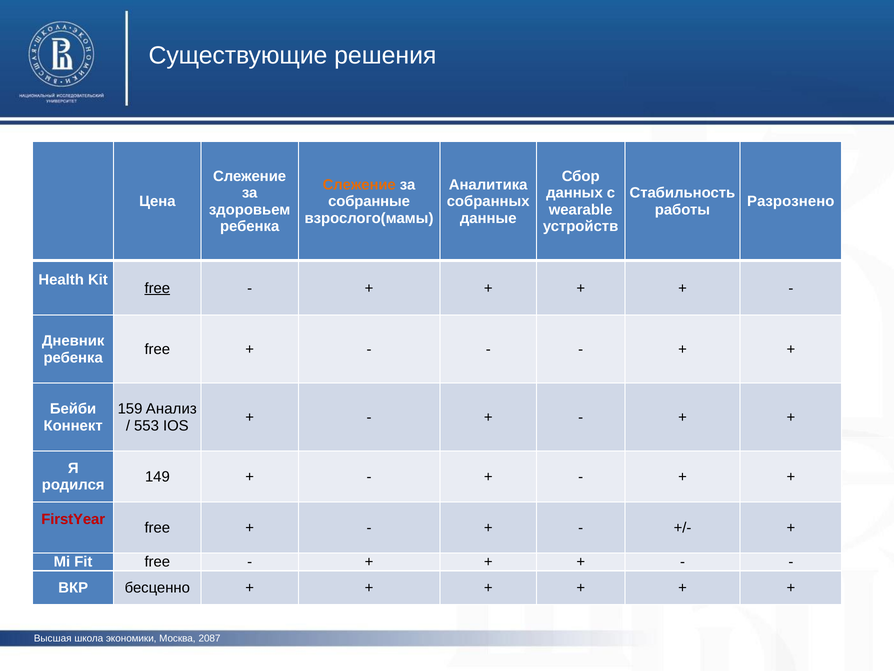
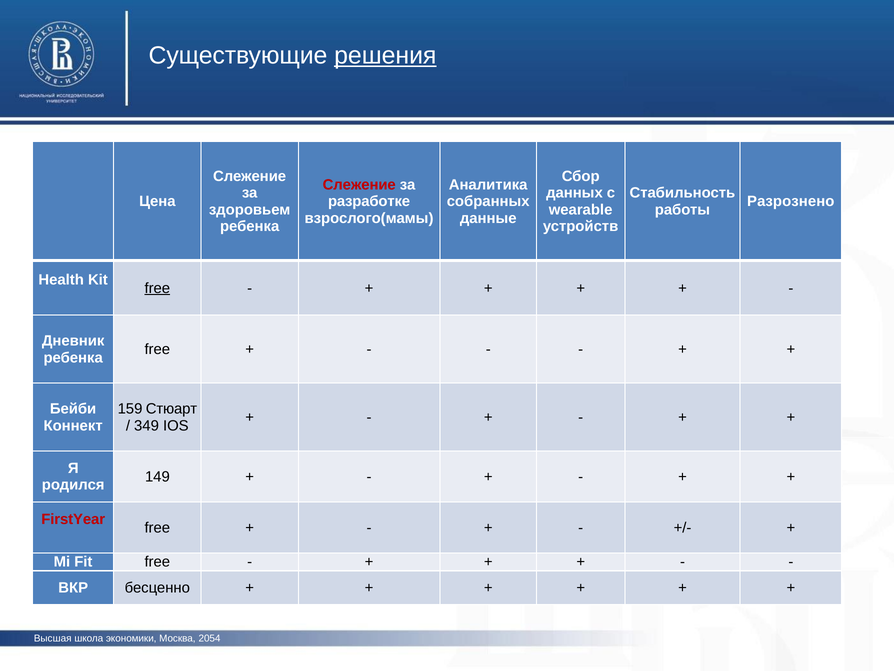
решения underline: none -> present (385, 56)
Слежение colour: orange -> red (359, 185)
собранные: собранные -> разработке (369, 201)
Анализ: Анализ -> Стюарт (171, 409)
553: 553 -> 349 (147, 425)
2087: 2087 -> 2054 (210, 638)
